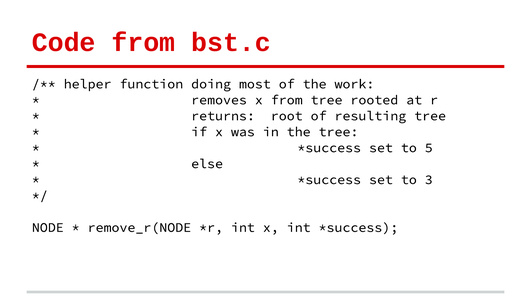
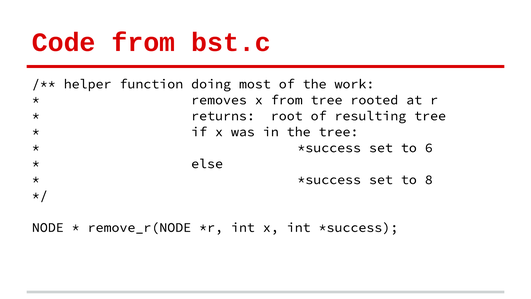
5: 5 -> 6 (429, 148)
3: 3 -> 8 (429, 179)
